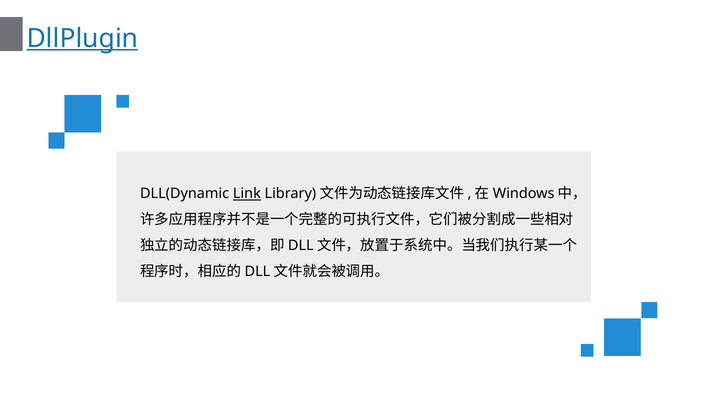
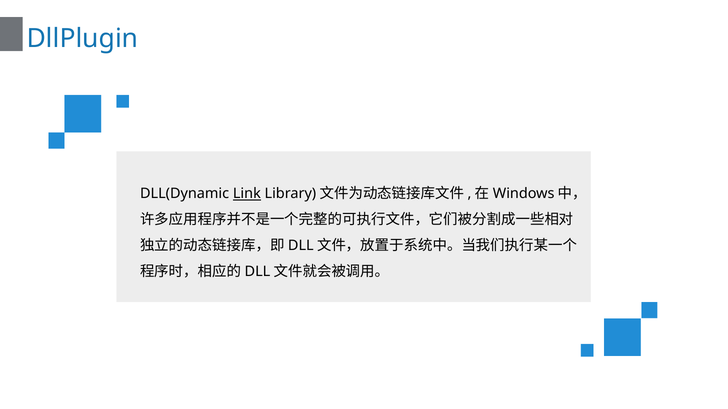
DllPlugin underline: present -> none (82, 38)
